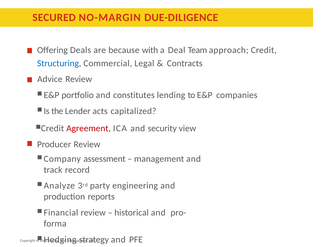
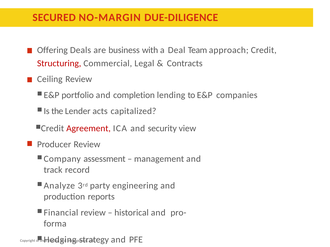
because: because -> business (124, 50)
Structuring colour: blue -> red (59, 63)
Advice: Advice -> Ceiling (50, 79)
constitutes: constitutes -> completion (134, 95)
